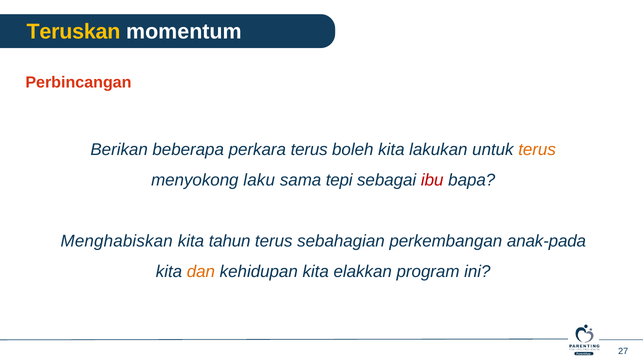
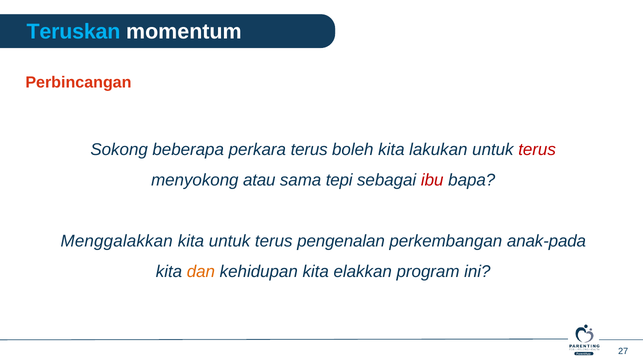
Teruskan colour: yellow -> light blue (73, 31)
Berikan: Berikan -> Sokong (119, 150)
terus colour: orange -> red (537, 150)
laku: laku -> atau (259, 180)
Menghabiskan: Menghabiskan -> Menggalakkan (117, 241)
kita tahun: tahun -> untuk (230, 241)
sebahagian: sebahagian -> pengenalan (341, 241)
